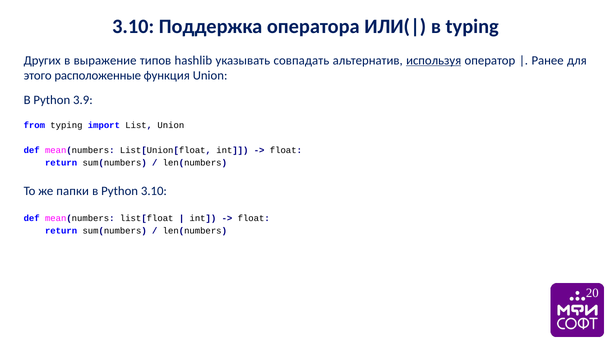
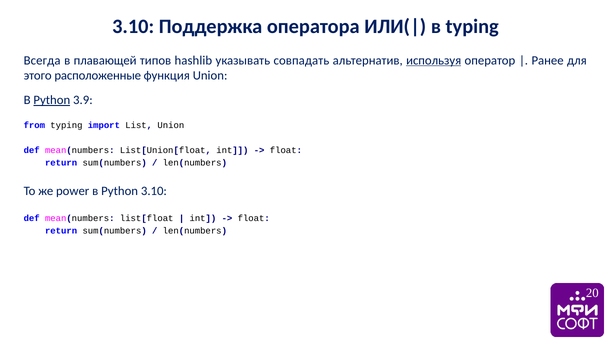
Других: Других -> Всегда (42, 60)
выражение: выражение -> плавающей (105, 60)
Python underline: none -> present (52, 100)
папки: папки -> power (73, 191)
